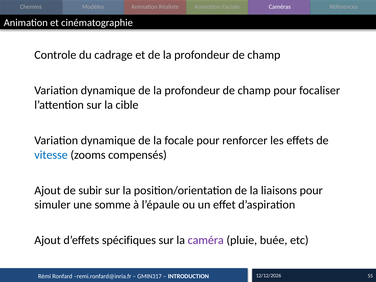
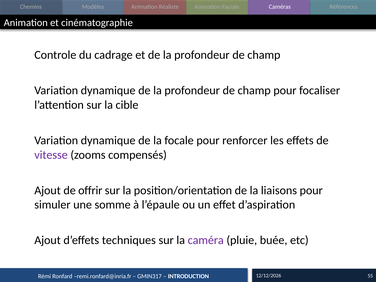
vitesse colour: blue -> purple (51, 155)
subir: subir -> offrir (90, 190)
spécifiques: spécifiques -> techniques (129, 240)
